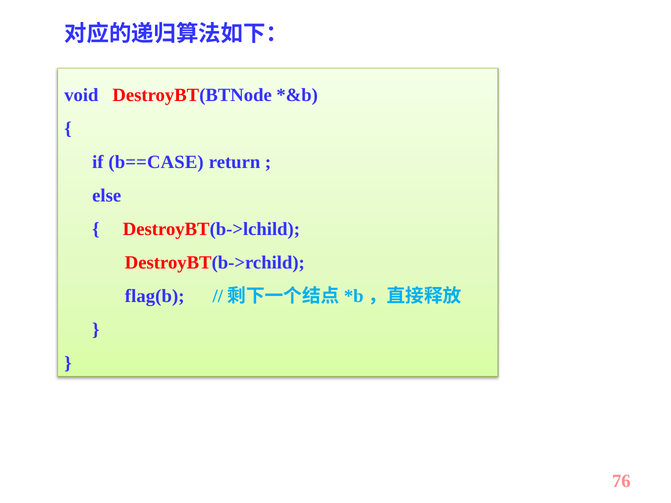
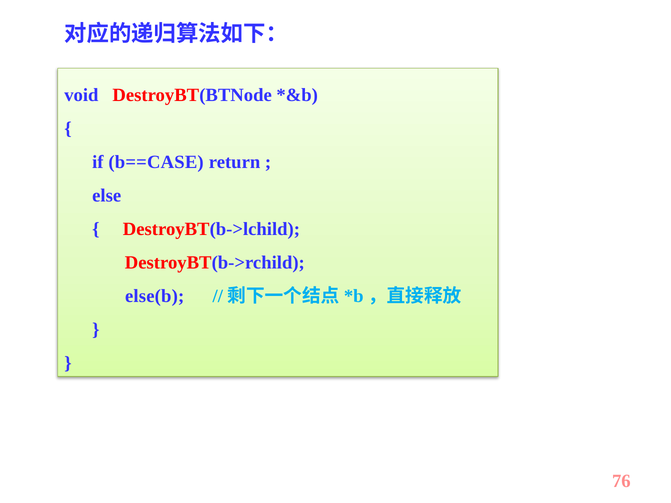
flag(b: flag(b -> else(b (155, 296)
